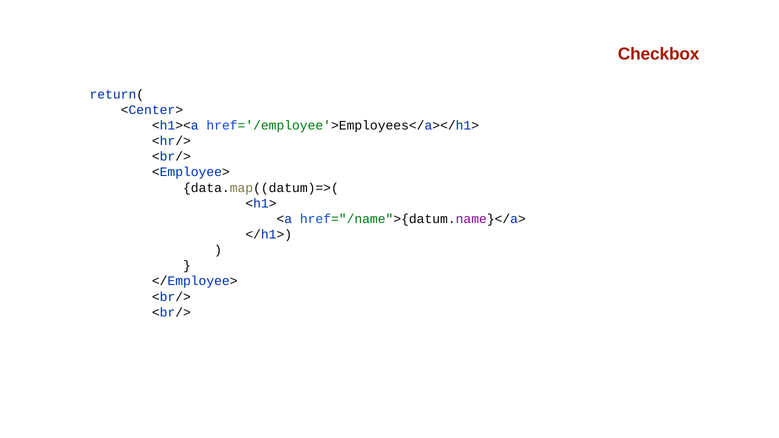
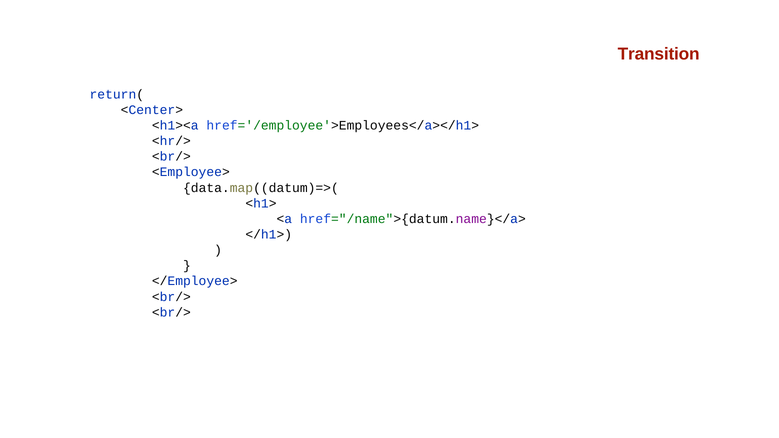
Checkbox: Checkbox -> Transition (659, 54)
